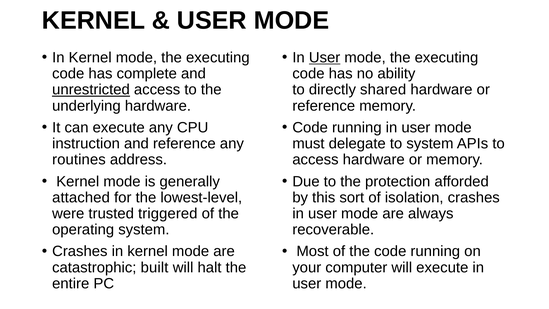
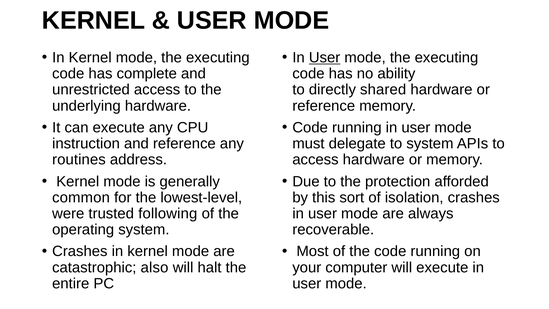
unrestricted underline: present -> none (91, 90)
attached: attached -> common (81, 197)
triggered: triggered -> following (168, 213)
built: built -> also (155, 267)
